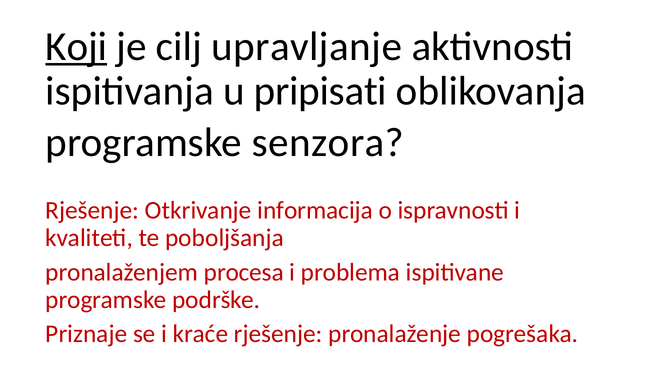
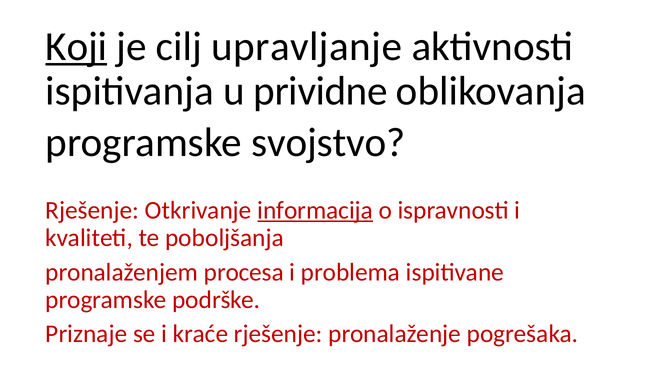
pripisati: pripisati -> prividne (320, 91)
senzora: senzora -> svojstvo (328, 142)
informacija underline: none -> present (315, 210)
